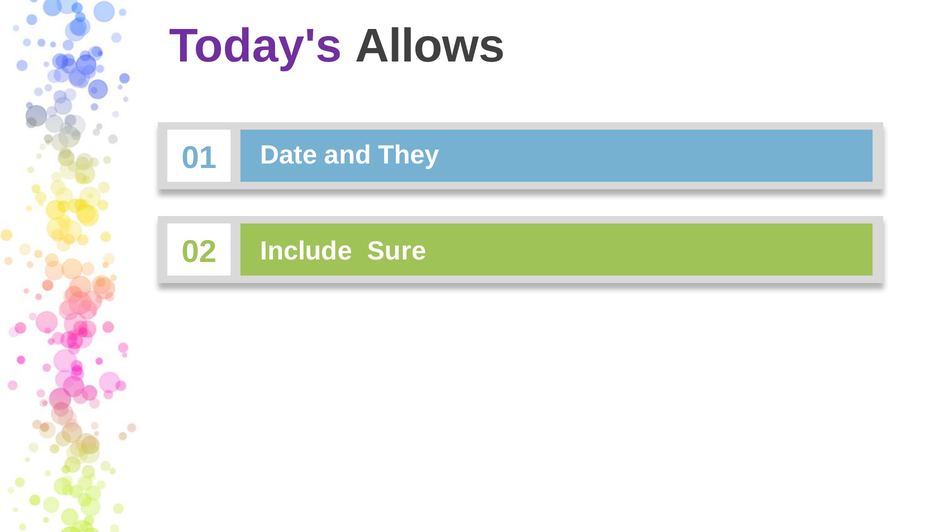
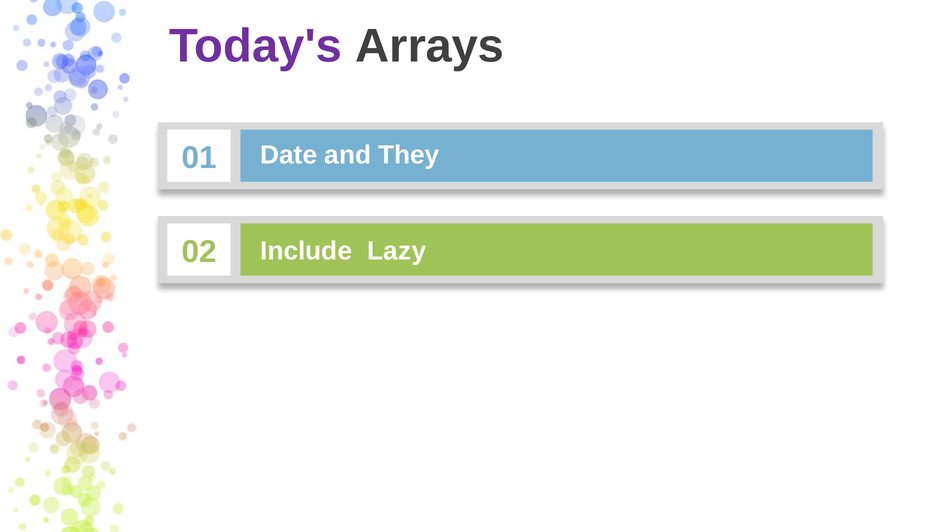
Allows: Allows -> Arrays (430, 46)
Sure: Sure -> Lazy (397, 251)
